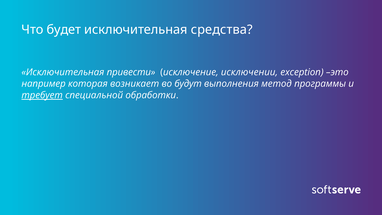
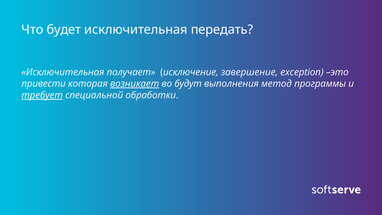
средства: средства -> передать (222, 30)
привести: привести -> получает (131, 72)
исключении: исключении -> завершение (249, 72)
например: например -> привести (44, 84)
возникает underline: none -> present (135, 84)
